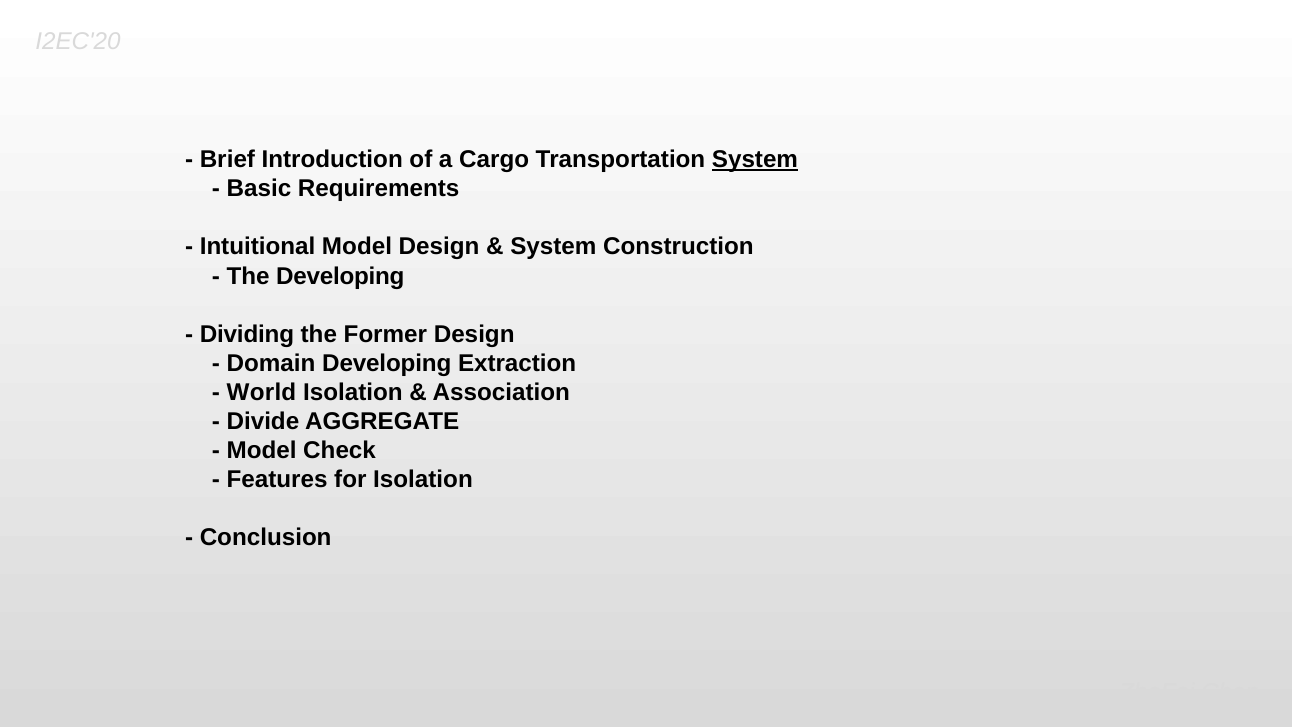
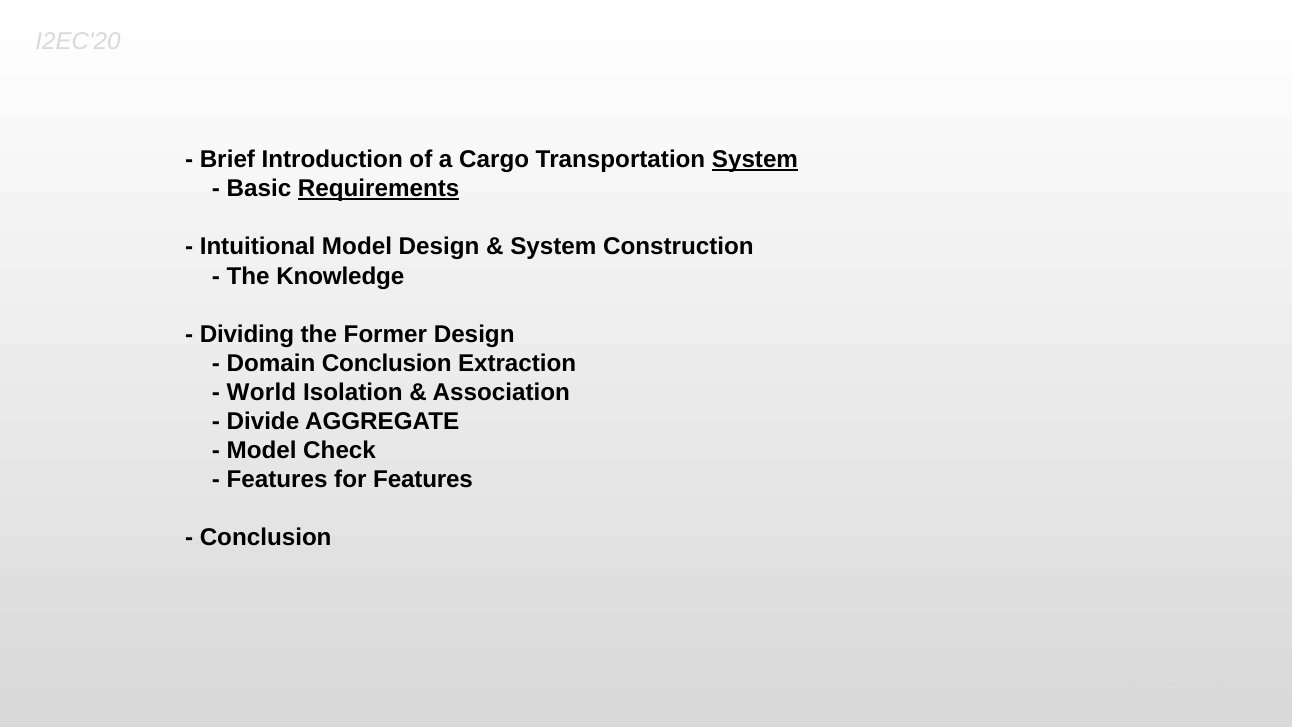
Requirements underline: none -> present (379, 189)
The Developing: Developing -> Knowledge (340, 276)
Domain Developing: Developing -> Conclusion (387, 363)
for Isolation: Isolation -> Features (423, 479)
